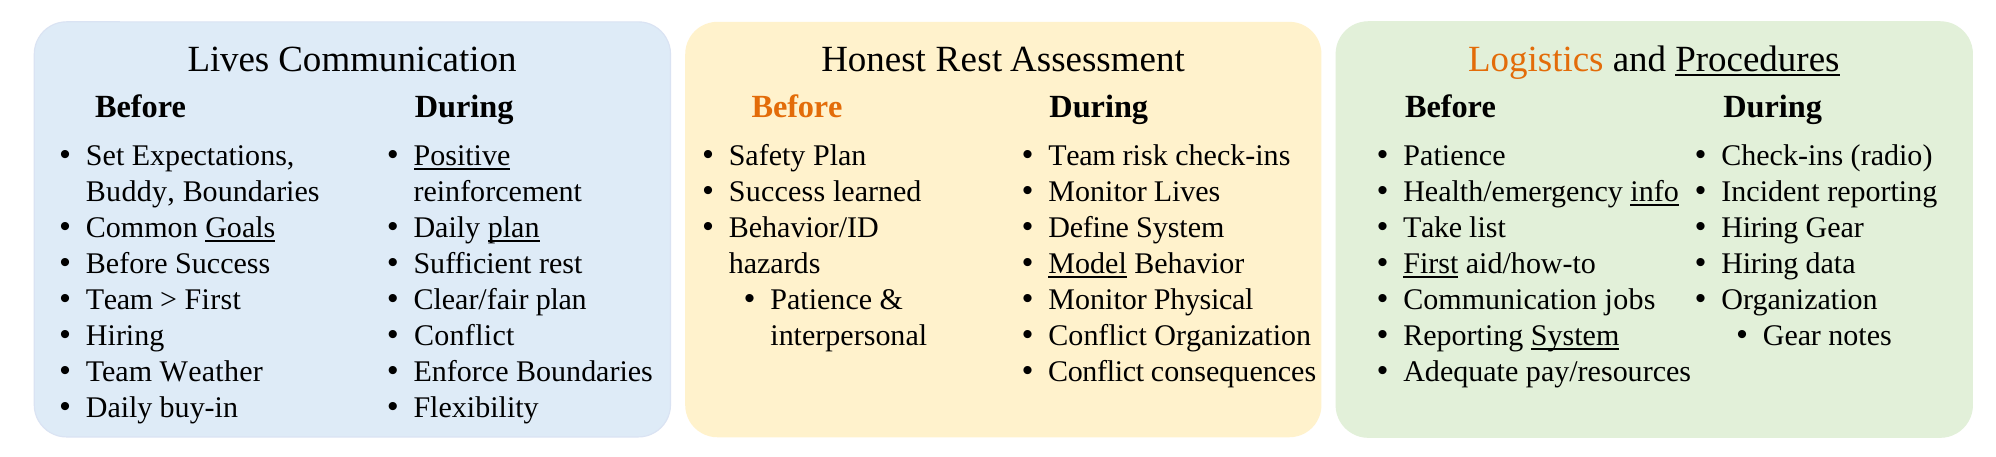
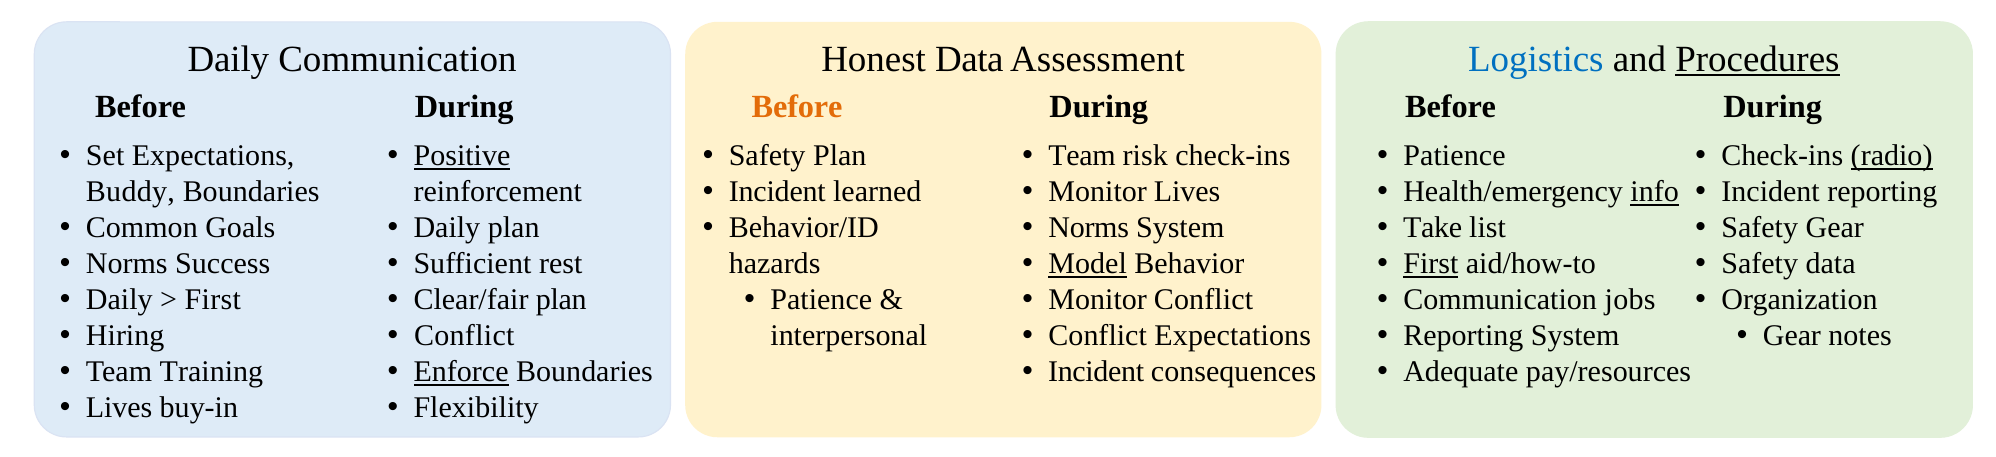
Lives: Lives -> Daily (228, 59)
Honest Rest: Rest -> Data (969, 59)
Logistics colour: orange -> blue (1536, 59)
radio underline: none -> present (1892, 156)
Success: Success -> Incident (777, 192)
Goals underline: present -> none (240, 228)
plan underline: present -> none (514, 228)
Define: Define -> Norms (1089, 228)
Hiring: Hiring -> Safety (1760, 228)
Before: Before -> Norms (127, 264)
Hiring: Hiring -> Safety (1760, 264)
Team: Team -> Daily (119, 300)
Monitor Physical: Physical -> Conflict (1203, 300)
Conflict Organization: Organization -> Expectations (1233, 336)
System underline: present -> none (1575, 336)
Weather: Weather -> Training (211, 372)
Enforce underline: none -> present (461, 372)
Conflict: Conflict -> Incident (1096, 372)
Daily: Daily -> Lives (119, 408)
